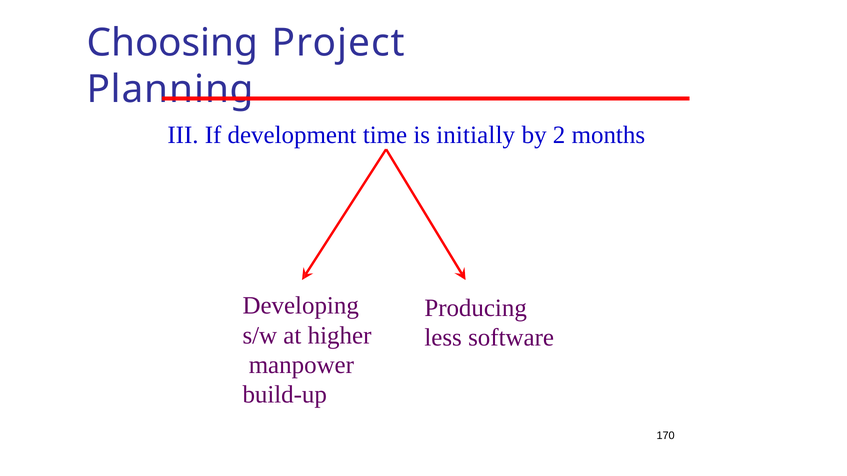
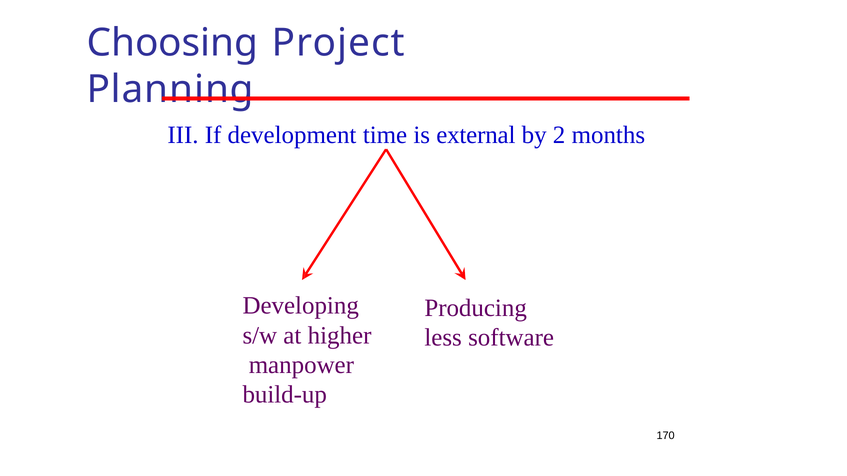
initially: initially -> external (476, 135)
